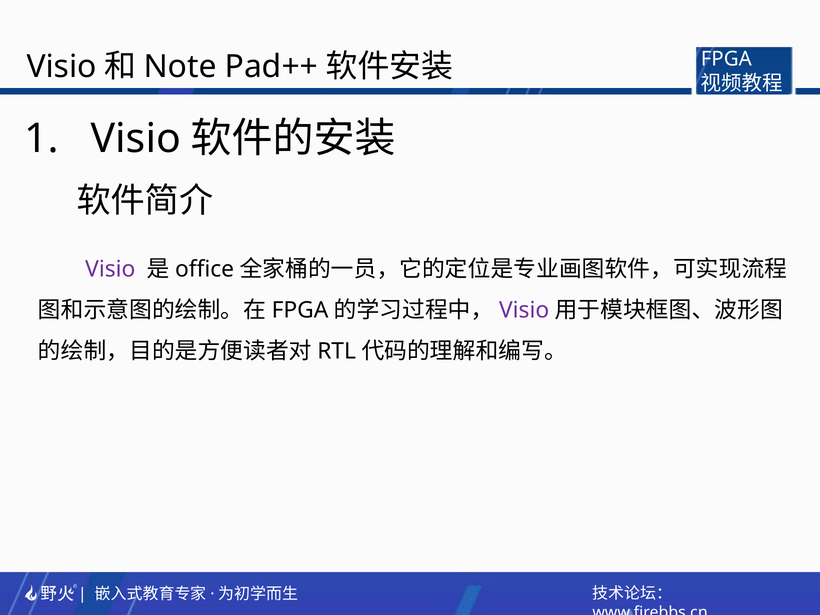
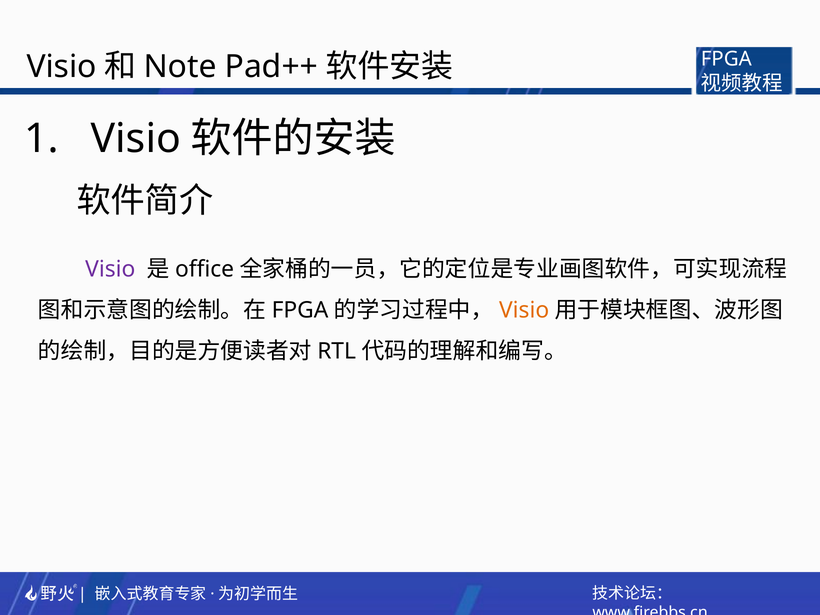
Visio colour: purple -> orange (524, 310)
